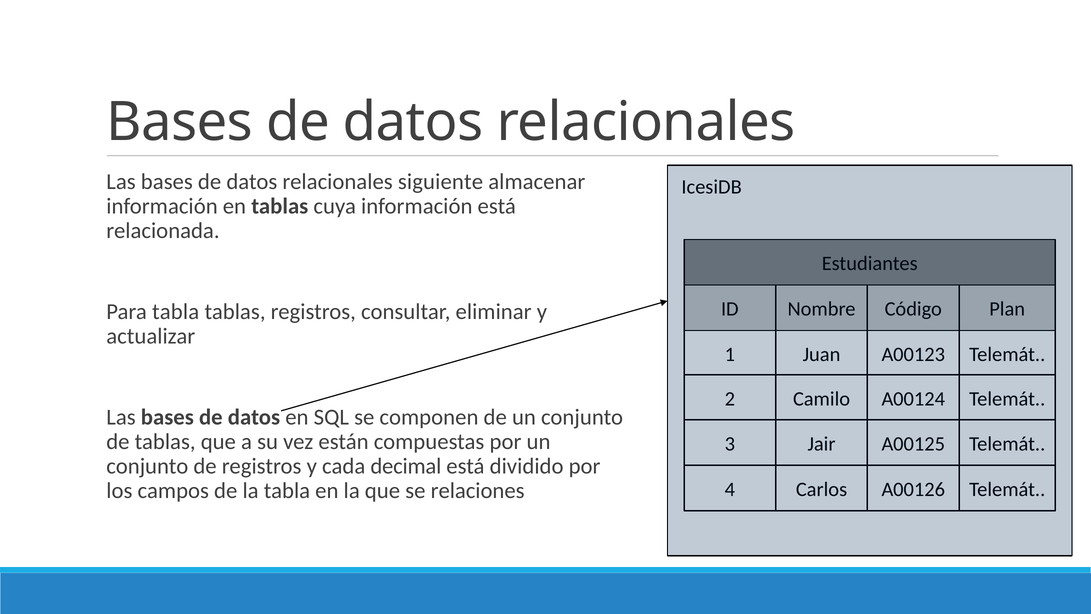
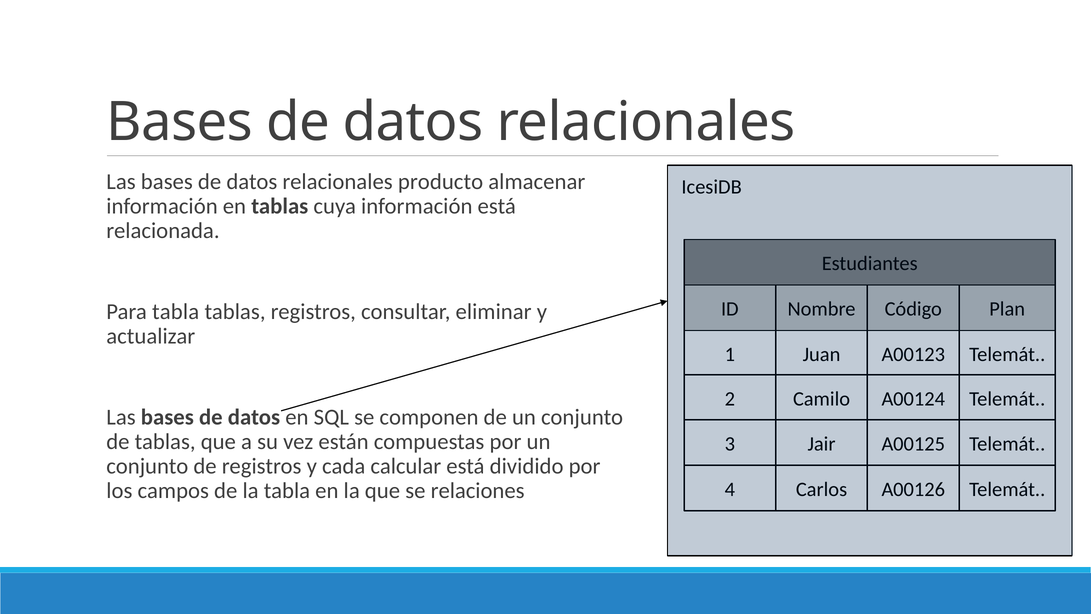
siguiente: siguiente -> producto (441, 181)
decimal: decimal -> calcular (406, 466)
